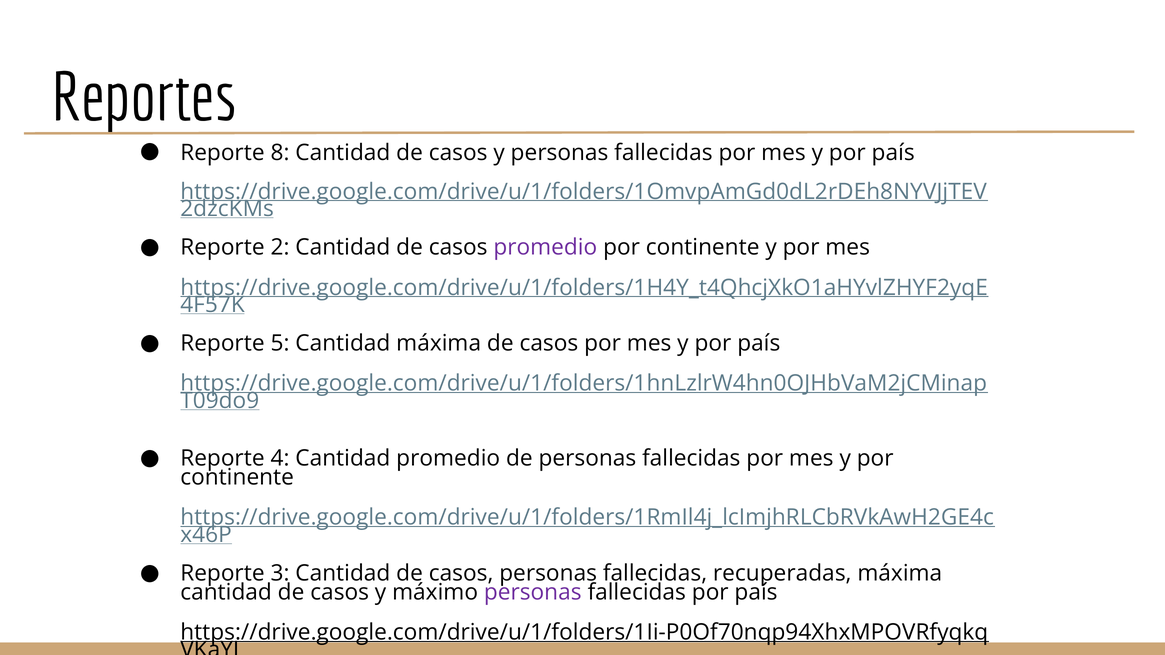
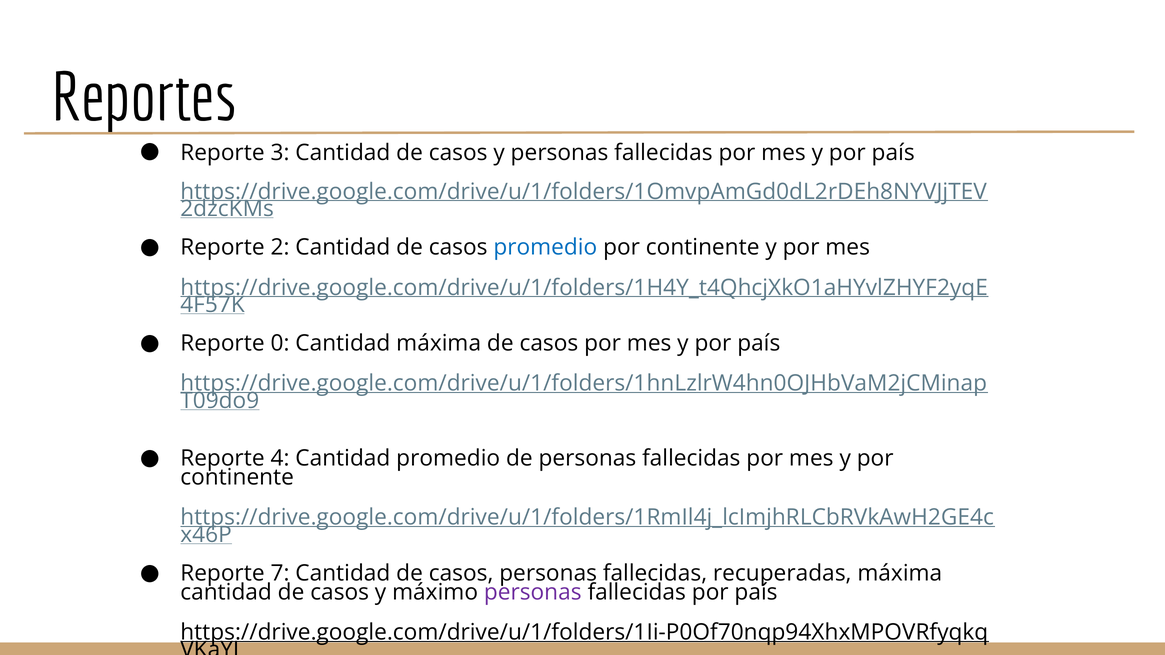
8: 8 -> 3 (280, 153)
promedio colour: purple -> blue (545, 248)
5: 5 -> 0 (280, 344)
3: 3 -> 7 (280, 574)
